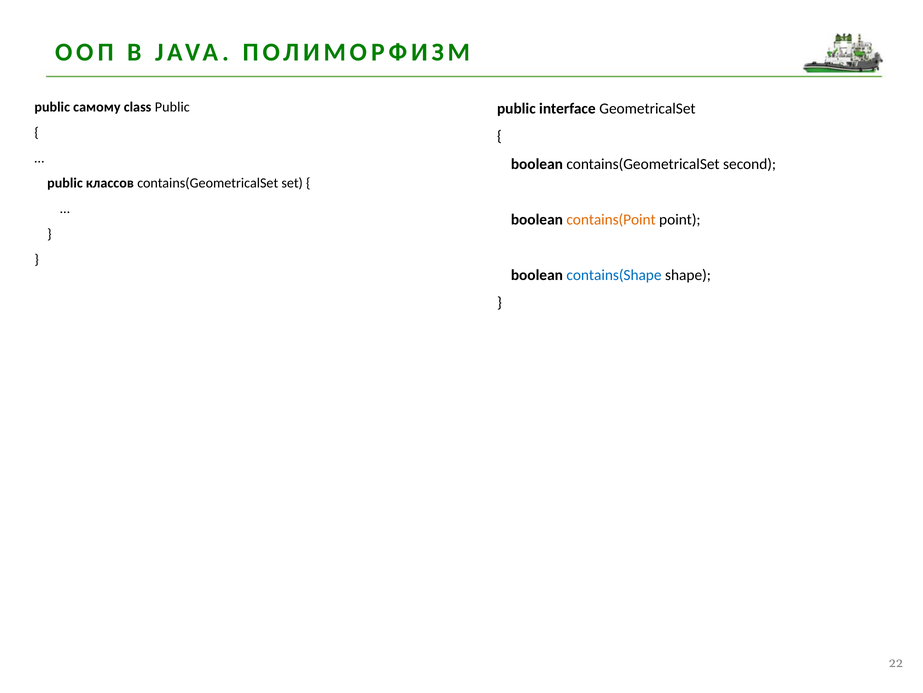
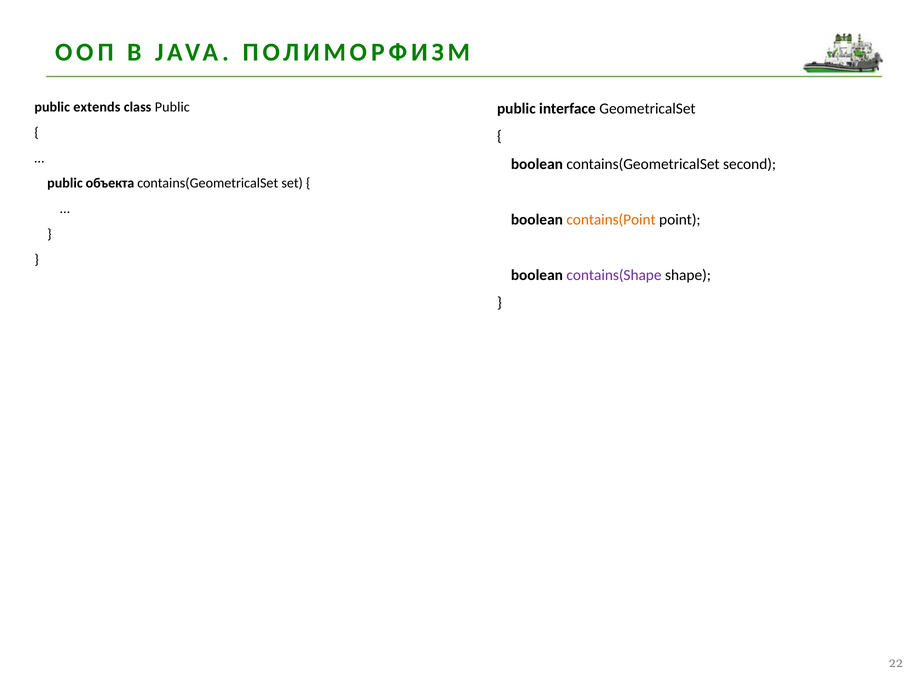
самому: самому -> extends (97, 107)
классов: классов -> объекта (110, 183)
contains(Shape colour: blue -> purple (614, 275)
